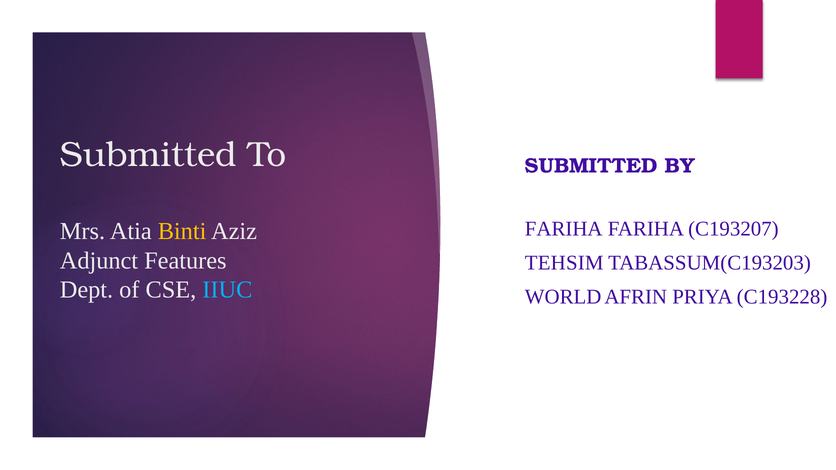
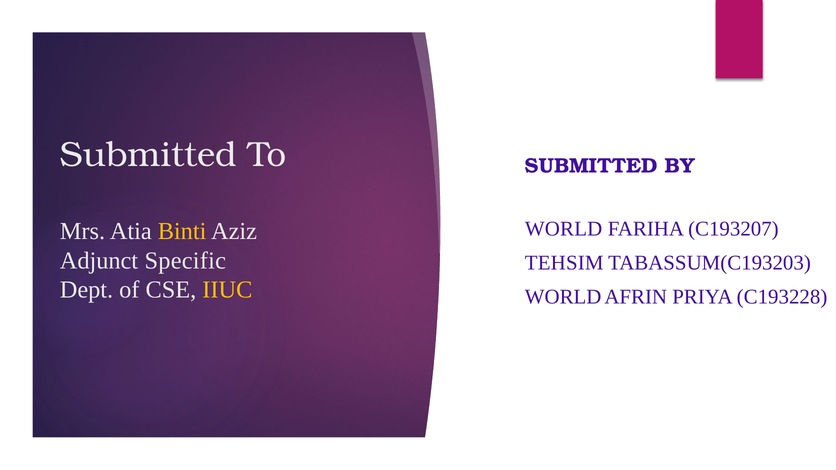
FARIHA: FARIHA -> WORLD (564, 229)
Features: Features -> Specific (185, 261)
IIUC colour: light blue -> yellow (227, 290)
